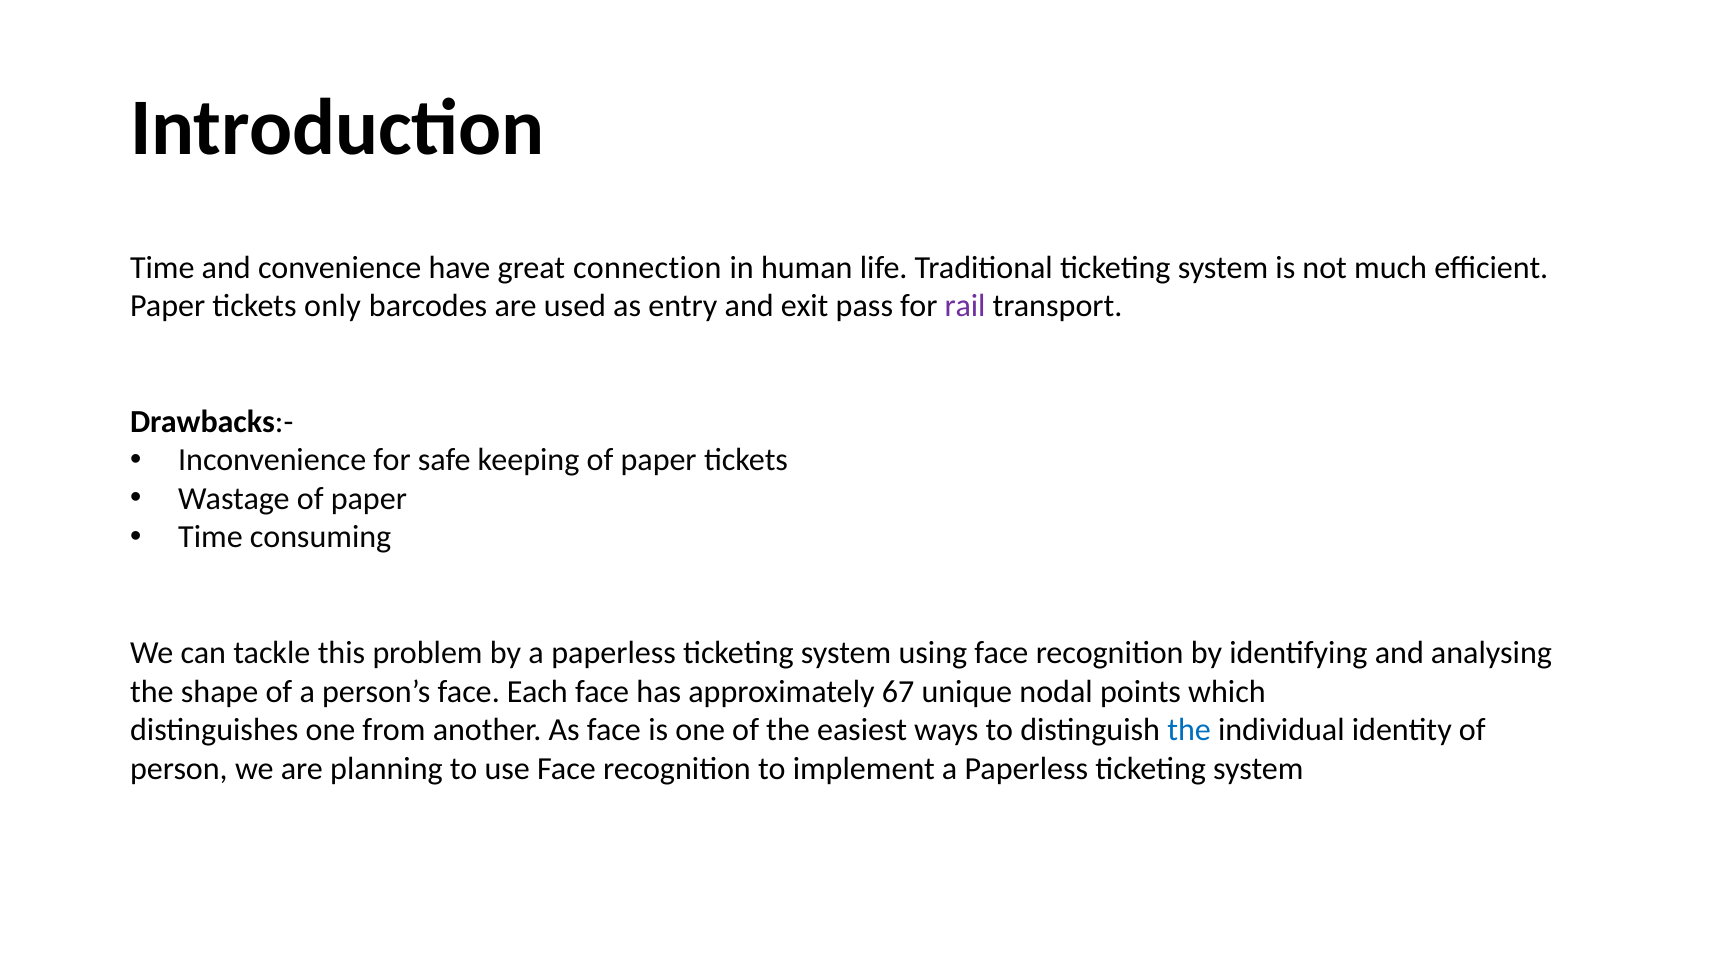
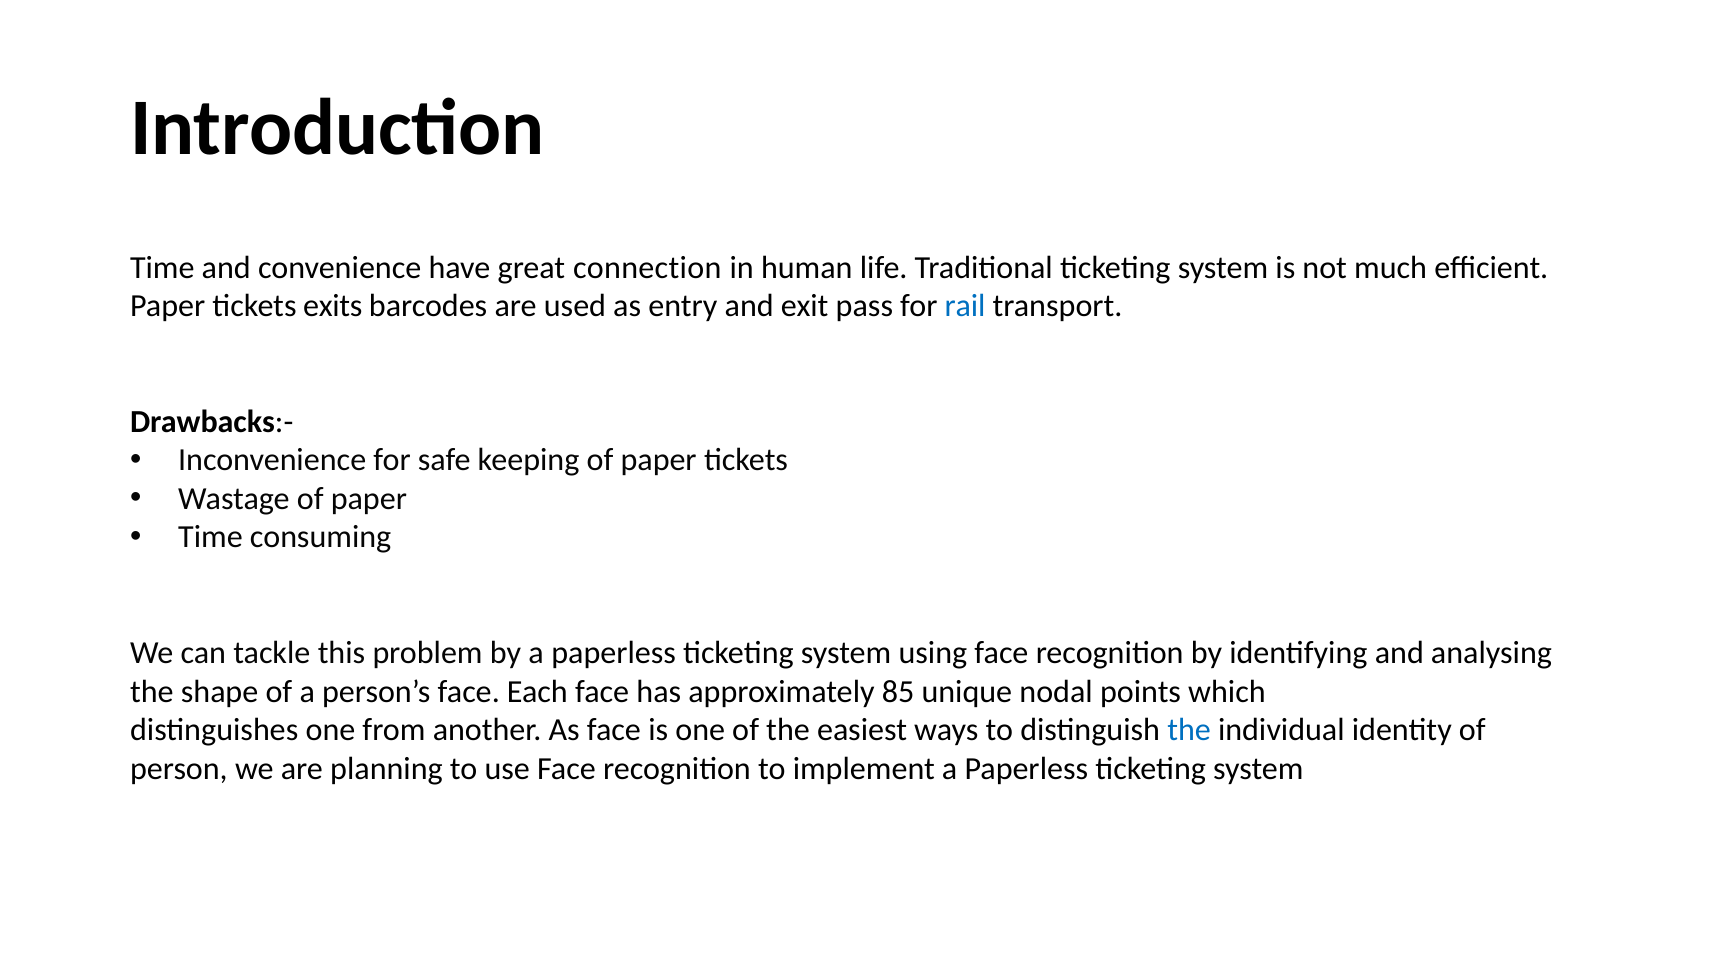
only: only -> exits (333, 306)
rail colour: purple -> blue (965, 306)
67: 67 -> 85 (898, 691)
